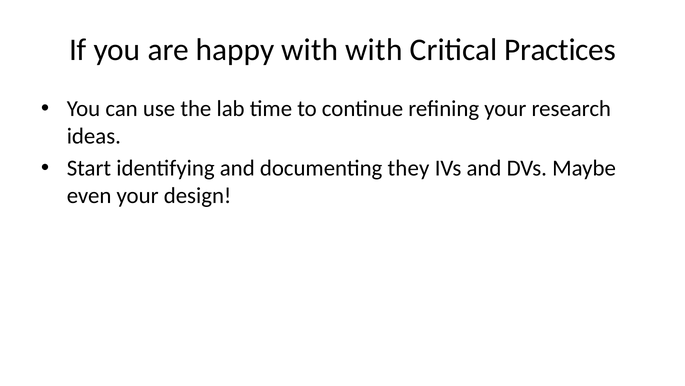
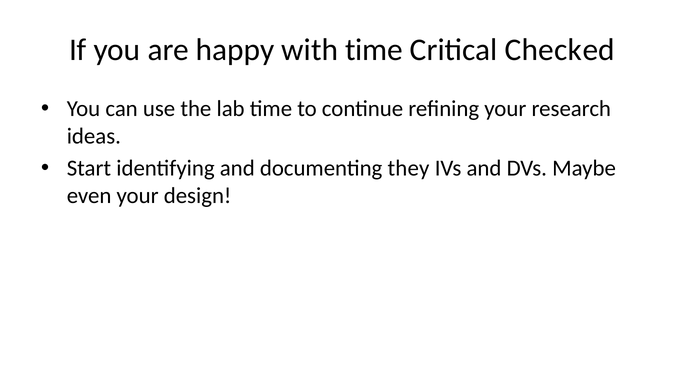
with with: with -> time (374, 50)
Practices: Practices -> Checked (560, 50)
